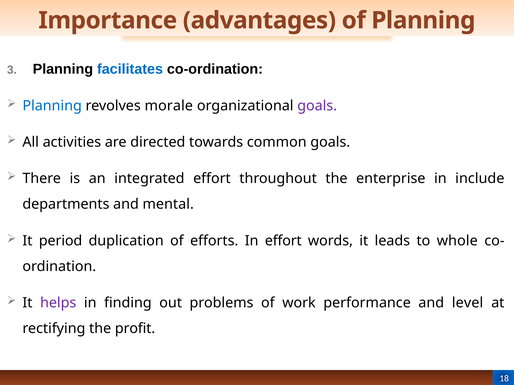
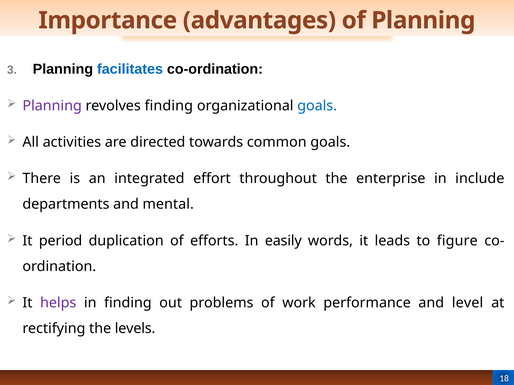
Planning colour: blue -> purple (52, 106)
revolves morale: morale -> finding (169, 106)
goals colour: purple -> blue (317, 106)
In effort: effort -> easily (283, 241)
whole: whole -> figure (457, 241)
profit: profit -> levels (135, 329)
